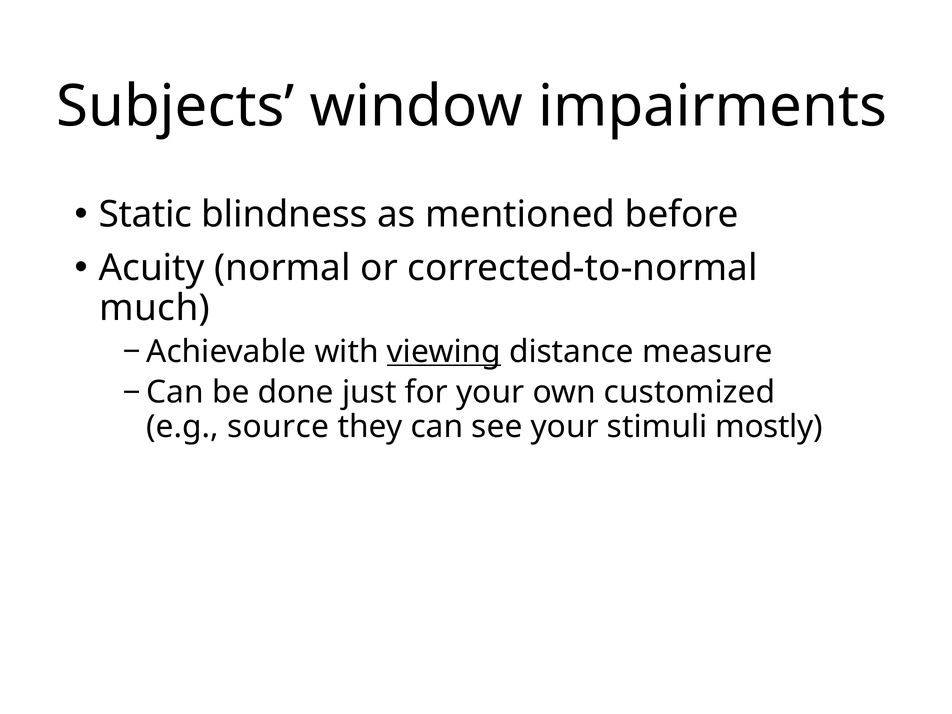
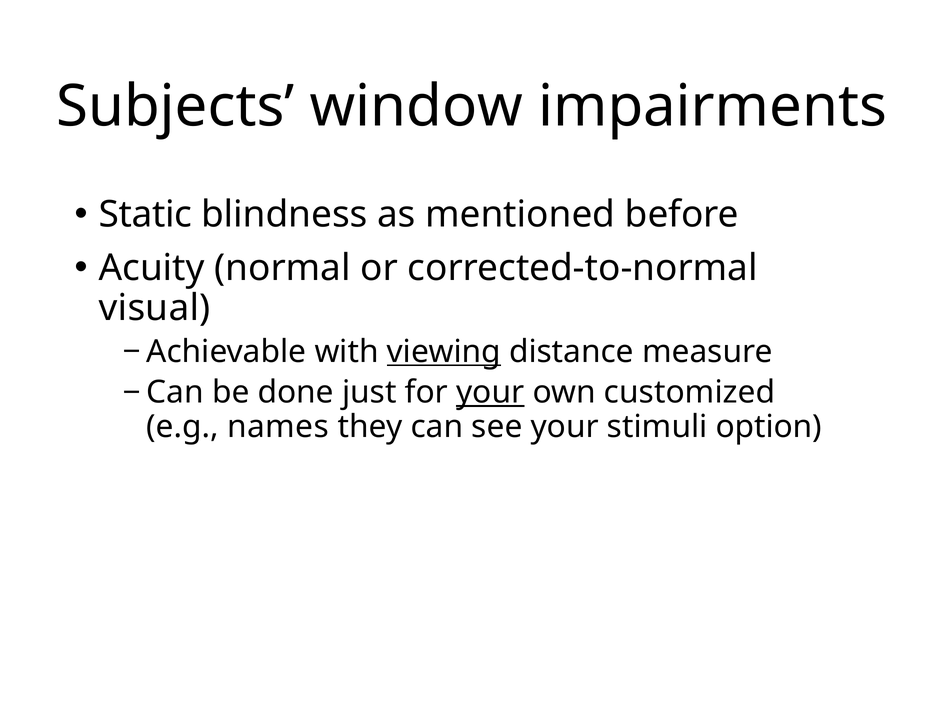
much: much -> visual (155, 308)
your underline: none -> present (490, 392)
source: source -> names (278, 427)
mostly: mostly -> option (769, 427)
